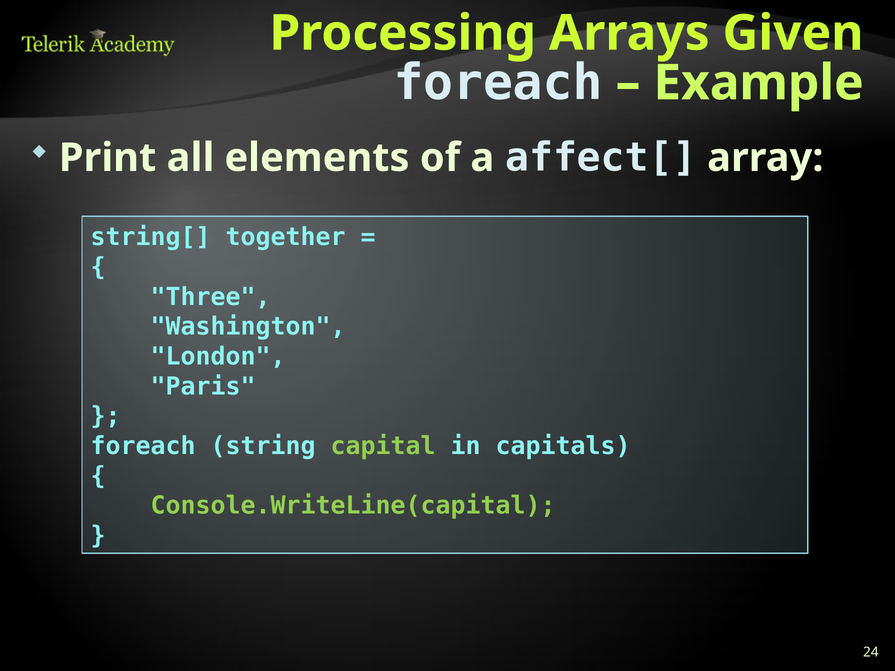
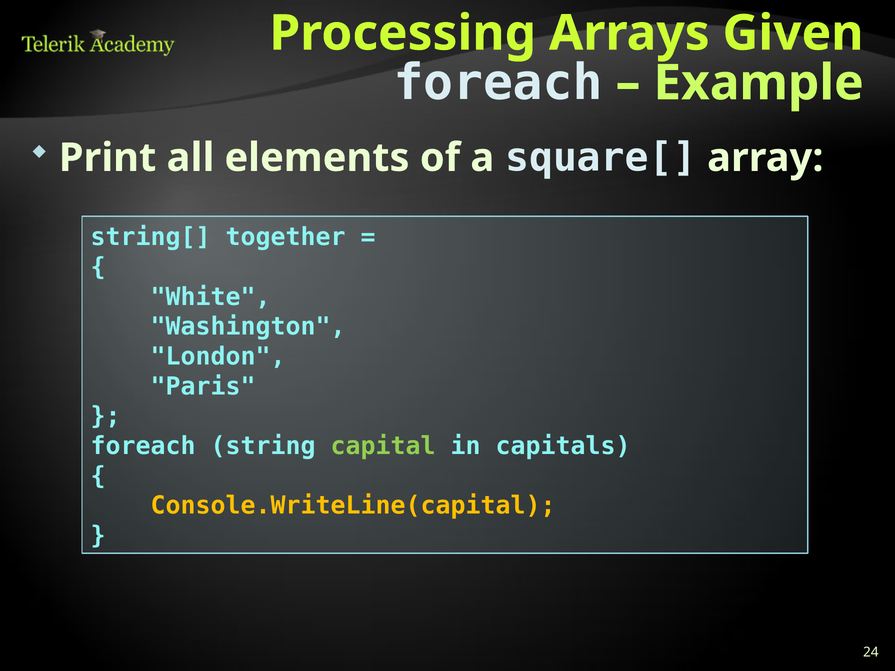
affect[: affect[ -> square[ (601, 158)
Three: Three -> White (211, 297)
Console.WriteLine(capital colour: light green -> yellow (353, 506)
